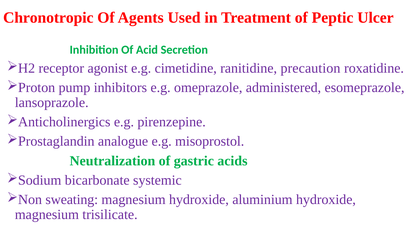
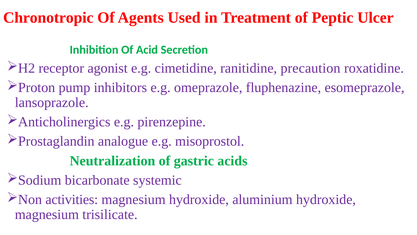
administered: administered -> fluphenazine (283, 87)
sweating: sweating -> activities (72, 199)
